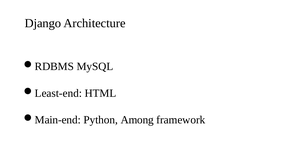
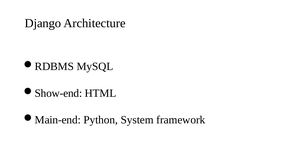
Least-end: Least-end -> Show-end (58, 94)
Among: Among -> System (137, 120)
